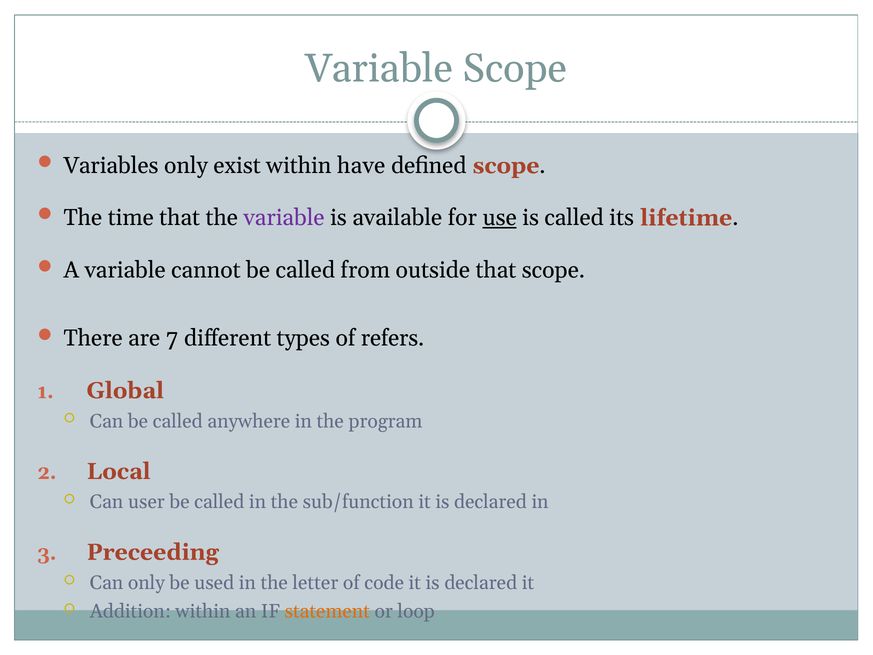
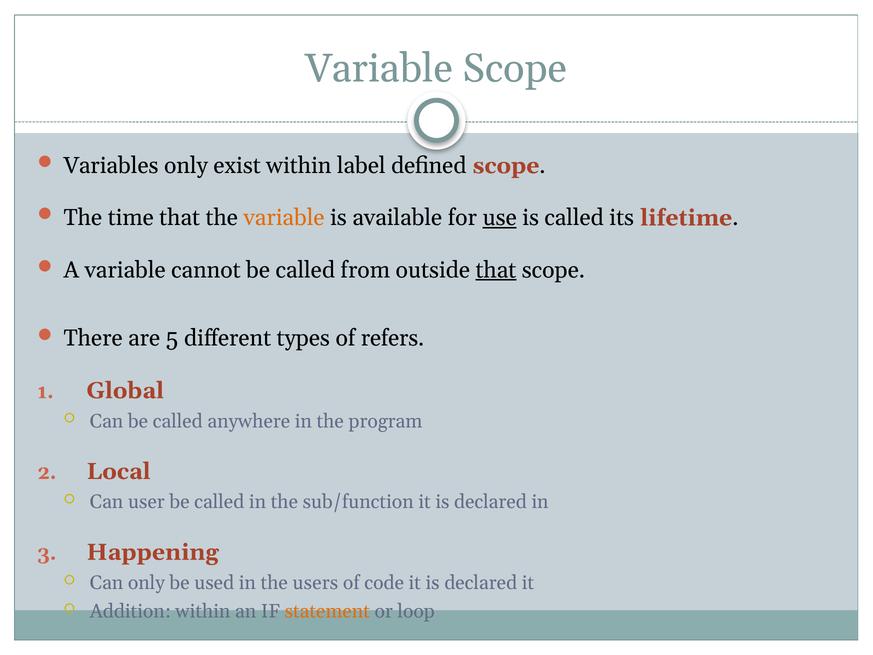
have: have -> label (361, 166)
variable colour: purple -> orange (284, 218)
that underline: none -> present (496, 270)
7: 7 -> 5 (172, 338)
Preceeding: Preceeding -> Happening (153, 552)
letter: letter -> users (315, 582)
